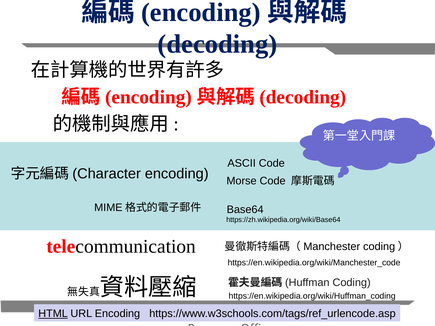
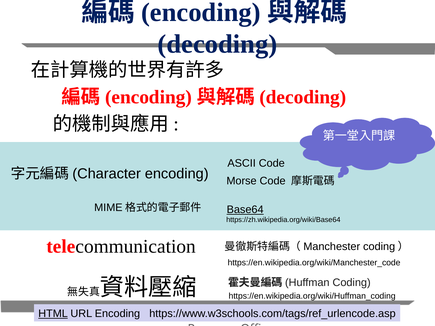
Base64 underline: none -> present (245, 210)
